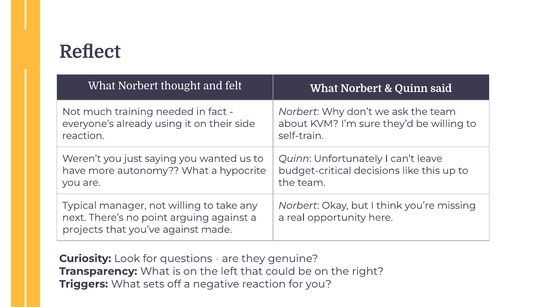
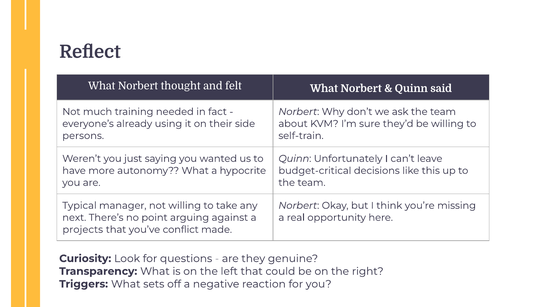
reaction: reaction -> persons (83, 136)
you’ve against: against -> conflict (181, 230)
